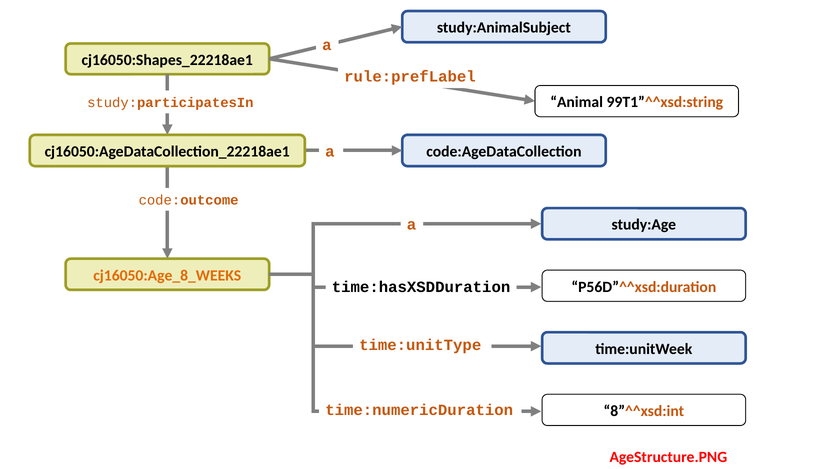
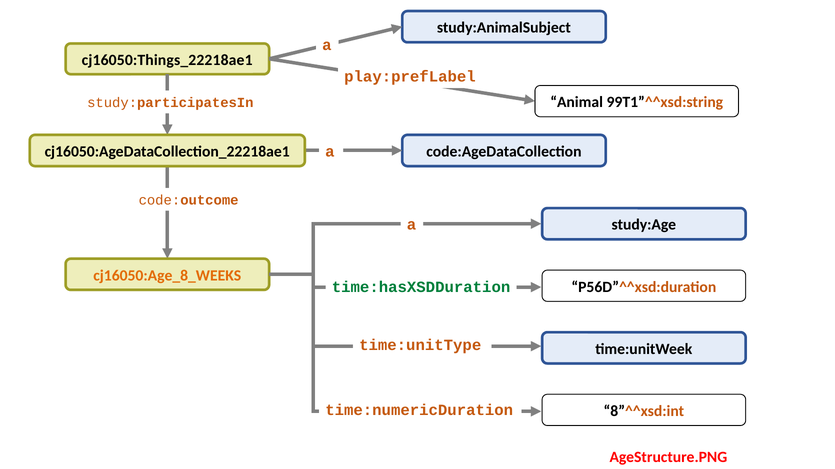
cj16050:Shapes_22218ae1: cj16050:Shapes_22218ae1 -> cj16050:Things_22218ae1 (167, 60)
rule:prefLabel: rule:prefLabel -> play:prefLabel (410, 77)
time:hasXSDDuration colour: black -> green (421, 288)
